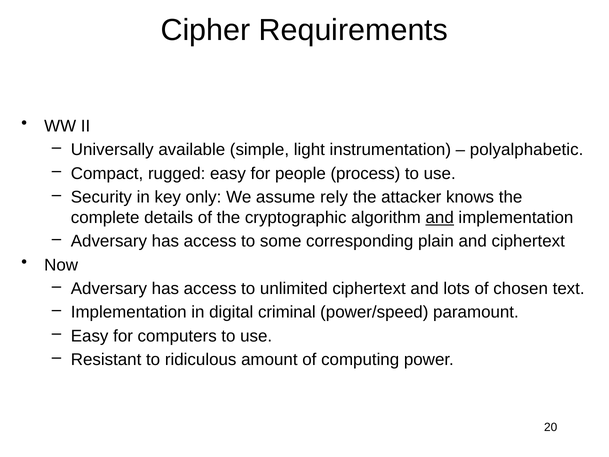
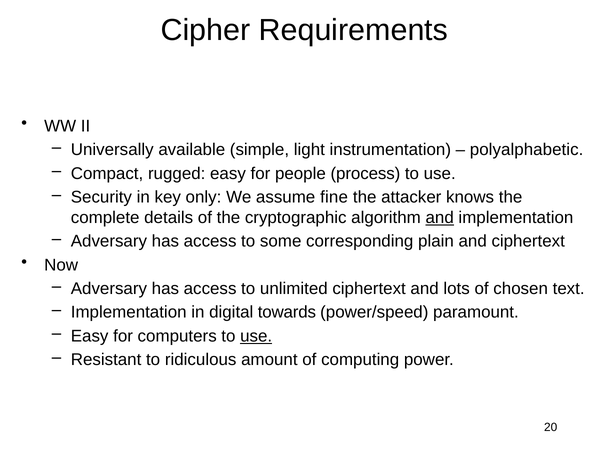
rely: rely -> fine (334, 197)
criminal: criminal -> towards (287, 312)
use underline: none -> present (256, 336)
